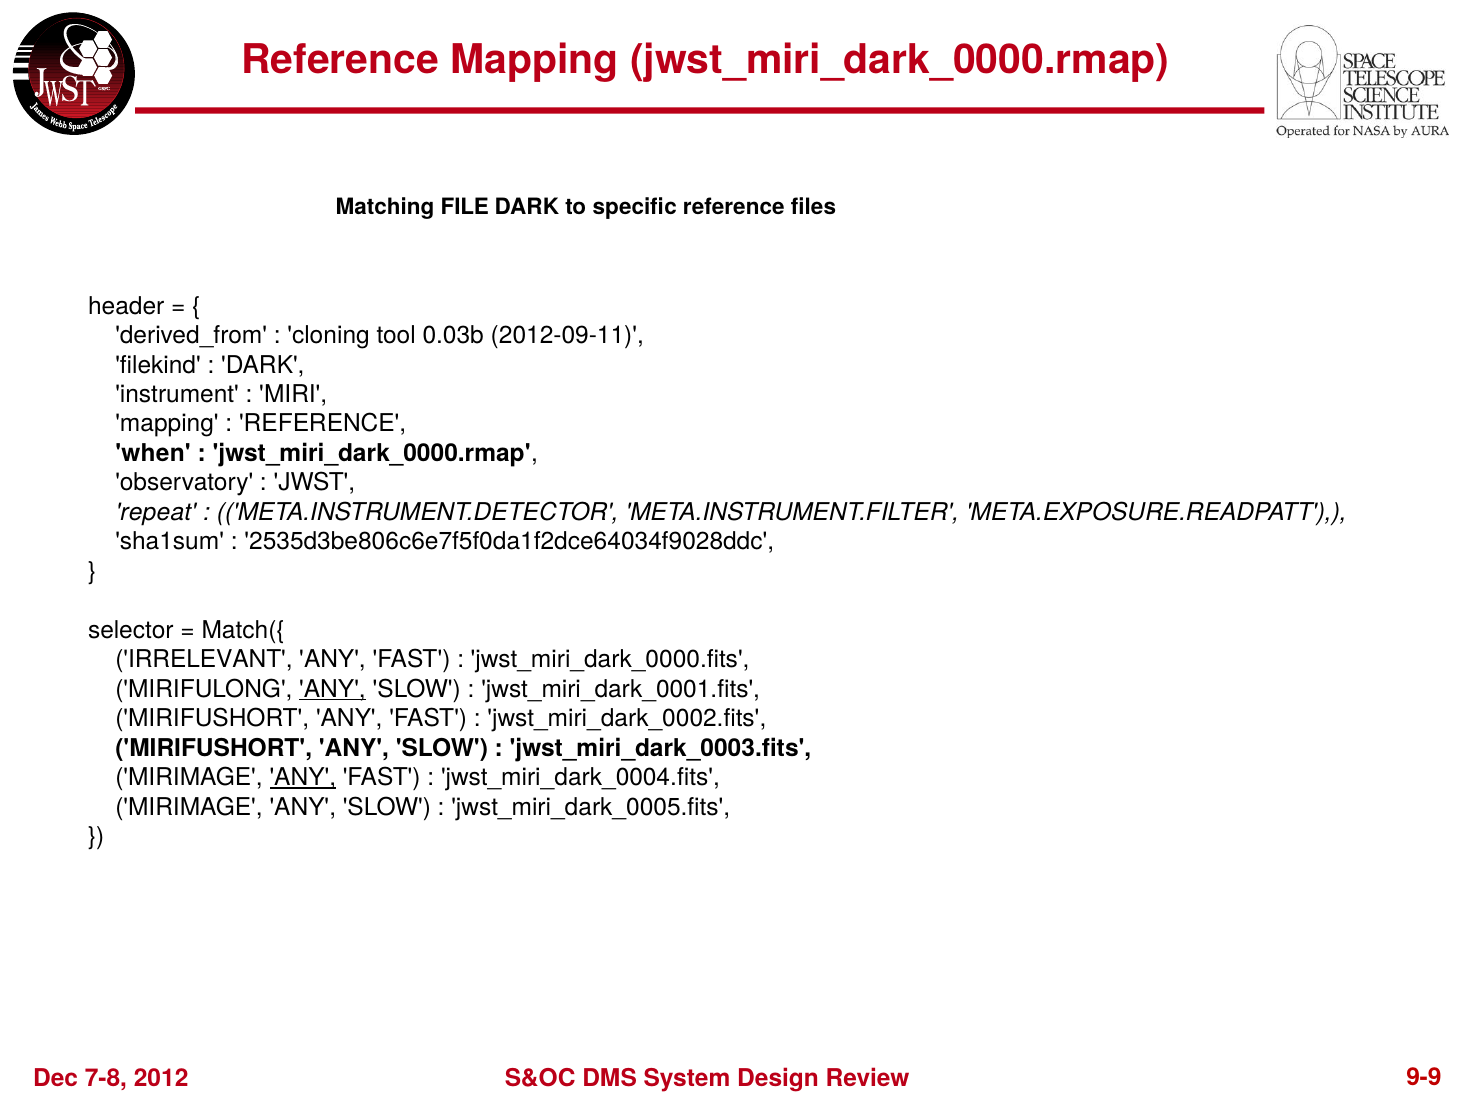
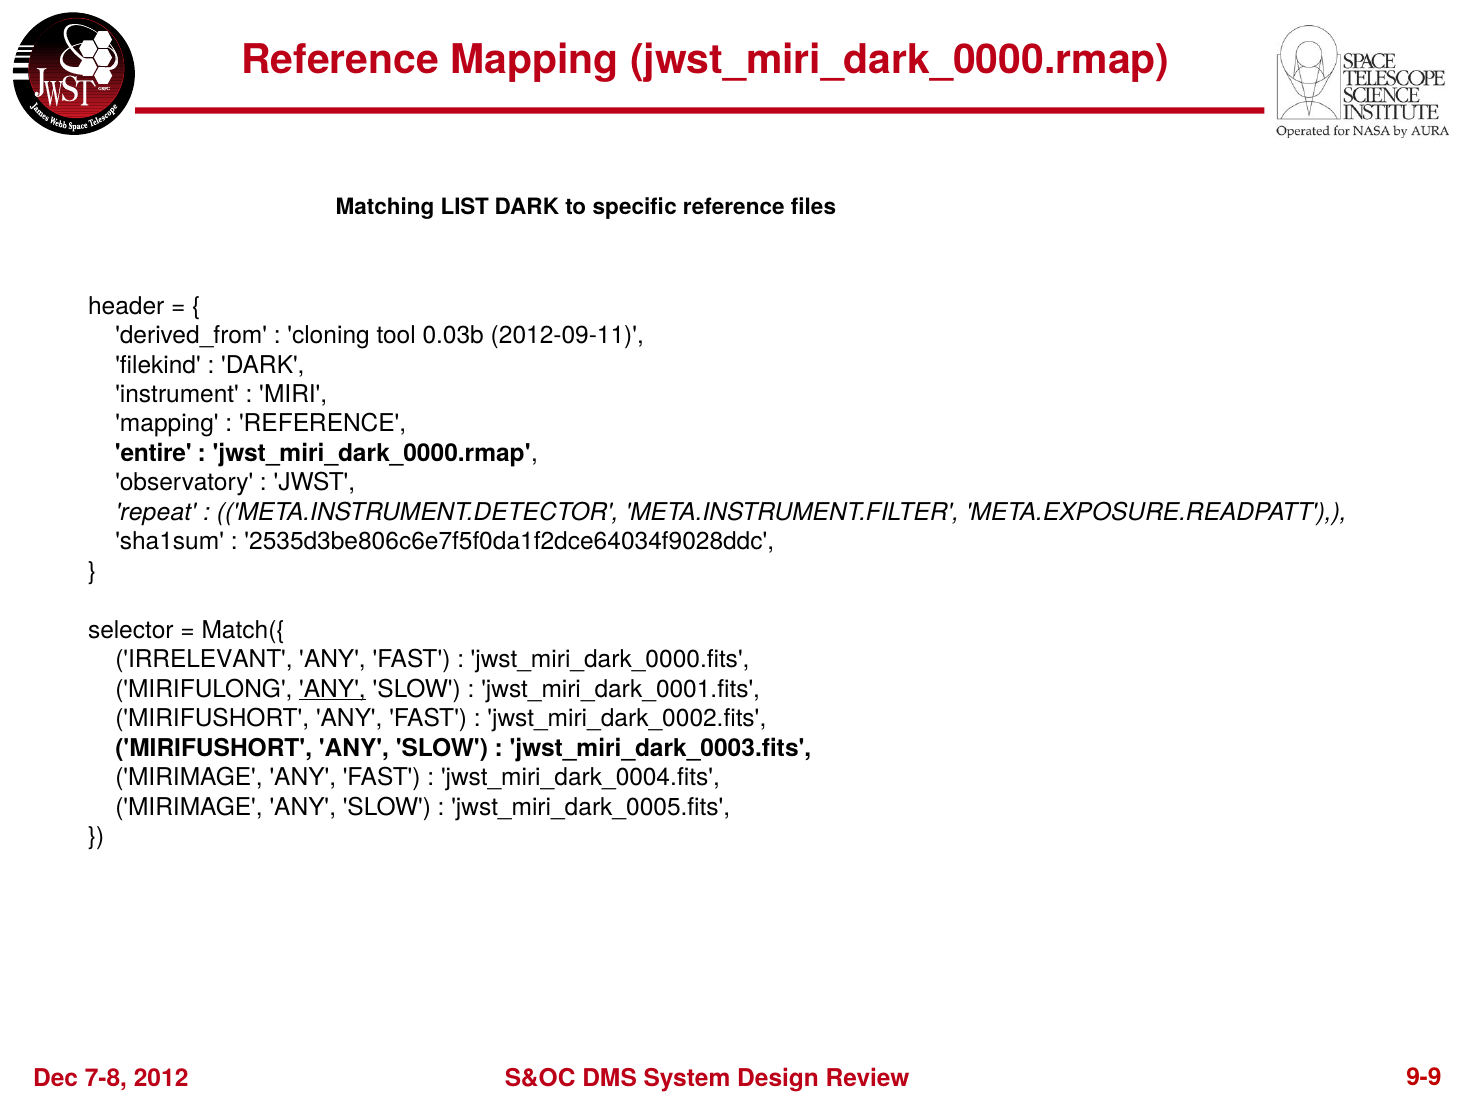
FILE: FILE -> LIST (465, 207)
when: when -> entire (153, 453)
ANY underline: present -> none (303, 777)
